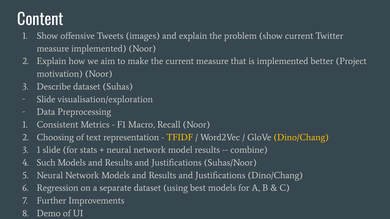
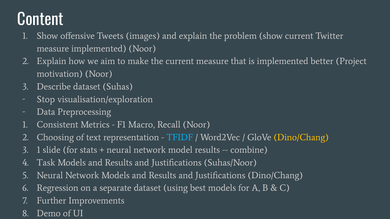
Slide: Slide -> Stop (46, 99)
TFIDF colour: yellow -> light blue (180, 137)
Such: Such -> Task (46, 163)
